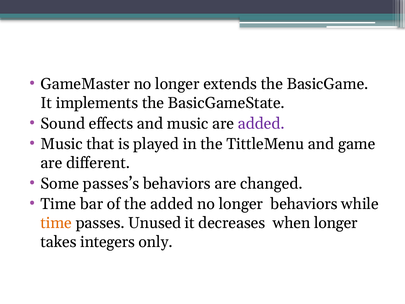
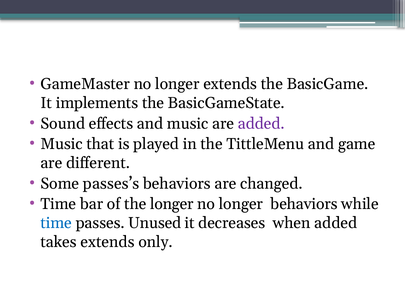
the added: added -> longer (172, 204)
time colour: orange -> blue (56, 223)
when longer: longer -> added (336, 223)
takes integers: integers -> extends (107, 242)
